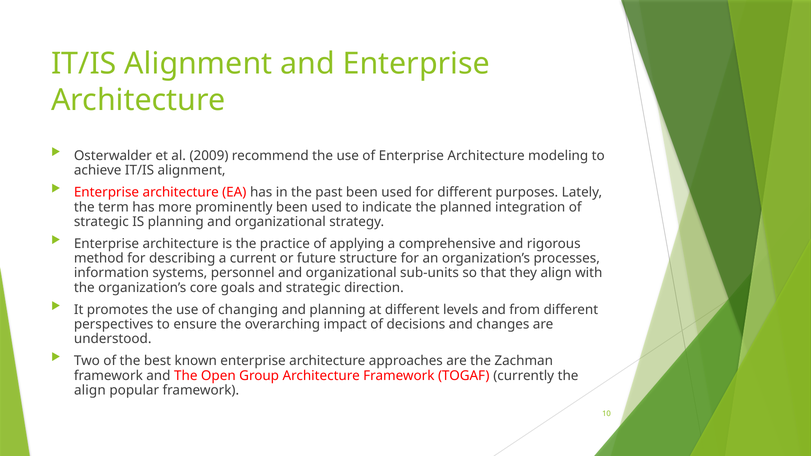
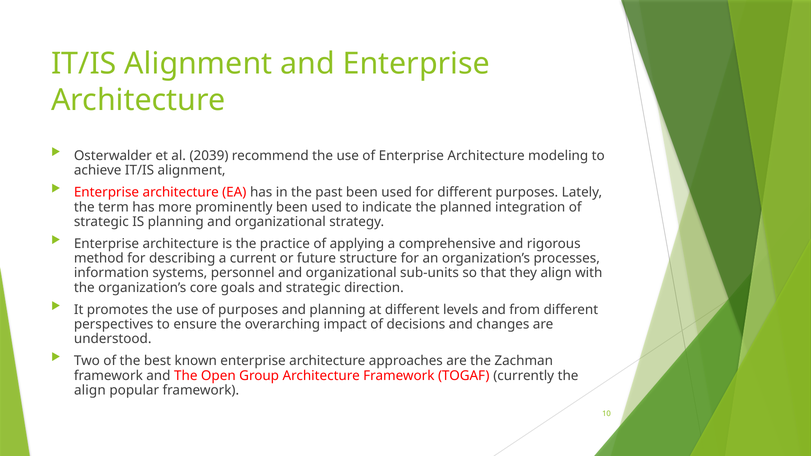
2009: 2009 -> 2039 (209, 156)
of changing: changing -> purposes (248, 310)
